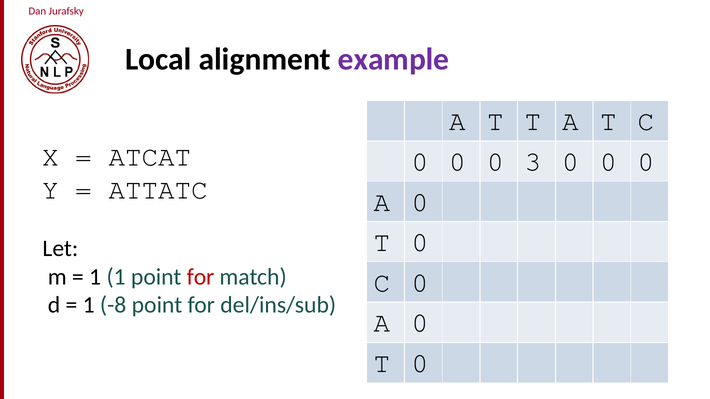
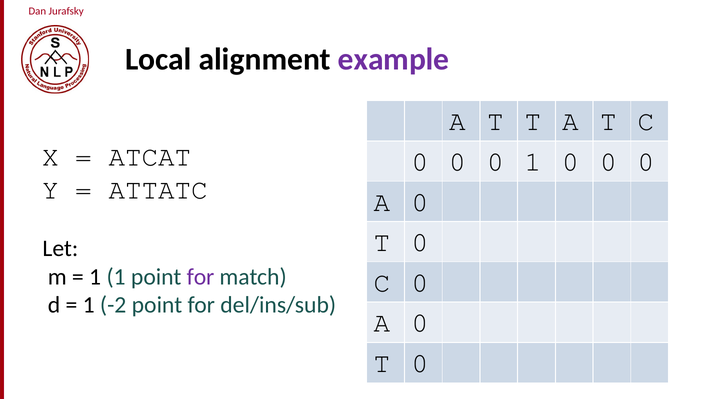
0 3: 3 -> 1 (533, 162)
for colour: red -> purple (200, 277)
-8: -8 -> -2 (113, 305)
